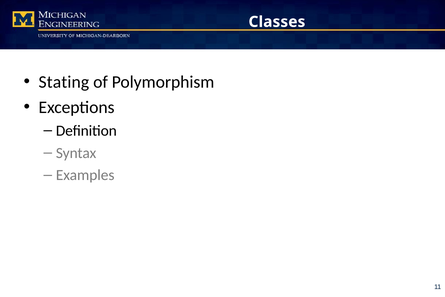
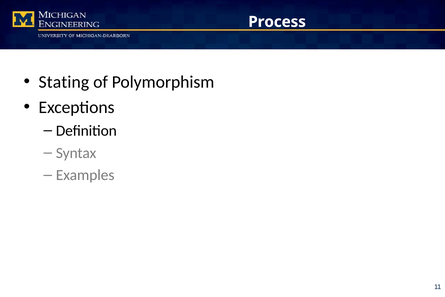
Classes: Classes -> Process (277, 22)
